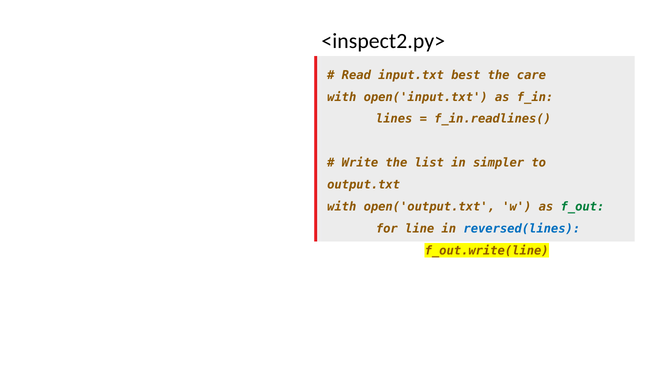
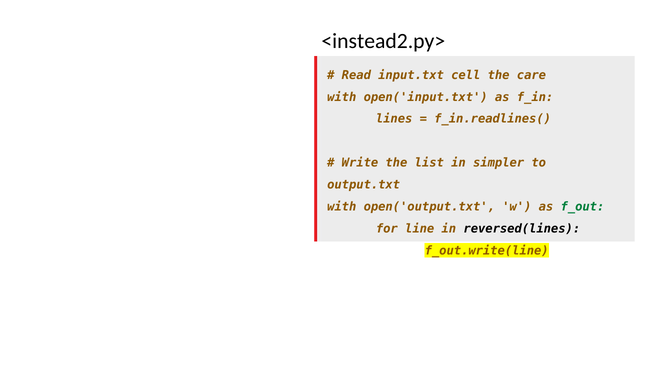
<inspect2.py>: <inspect2.py> -> <instead2.py> (383, 41)
best: best -> cell (466, 75)
reversed(lines colour: blue -> black (522, 228)
